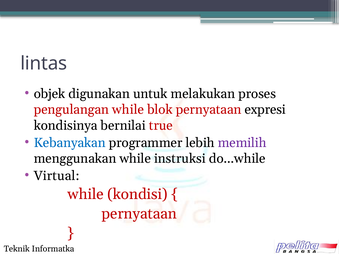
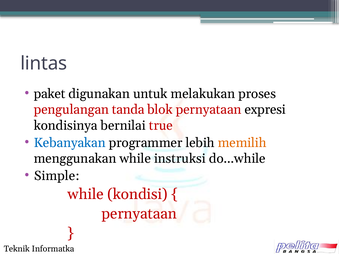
objek: objek -> paket (50, 94)
pengulangan while: while -> tanda (128, 110)
memilih colour: purple -> orange (242, 143)
Virtual: Virtual -> Simple (57, 176)
